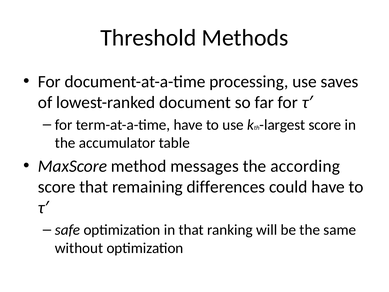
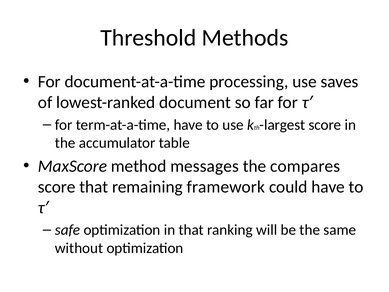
according: according -> compares (305, 166)
differences: differences -> framework (226, 187)
